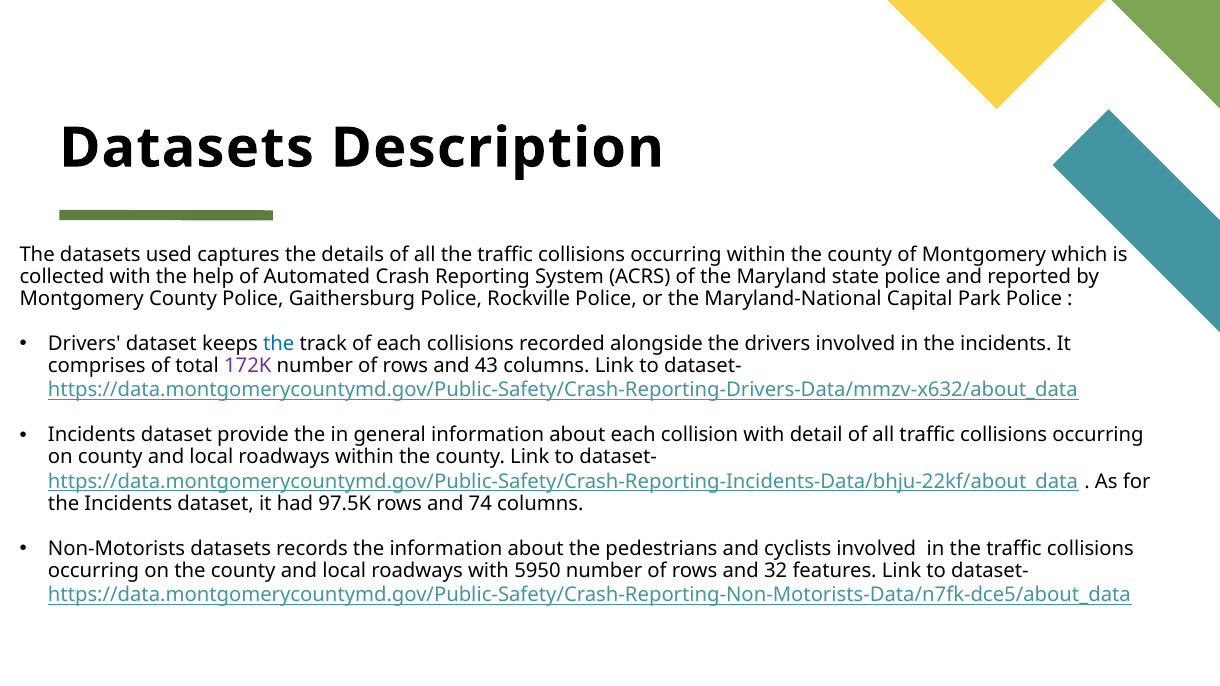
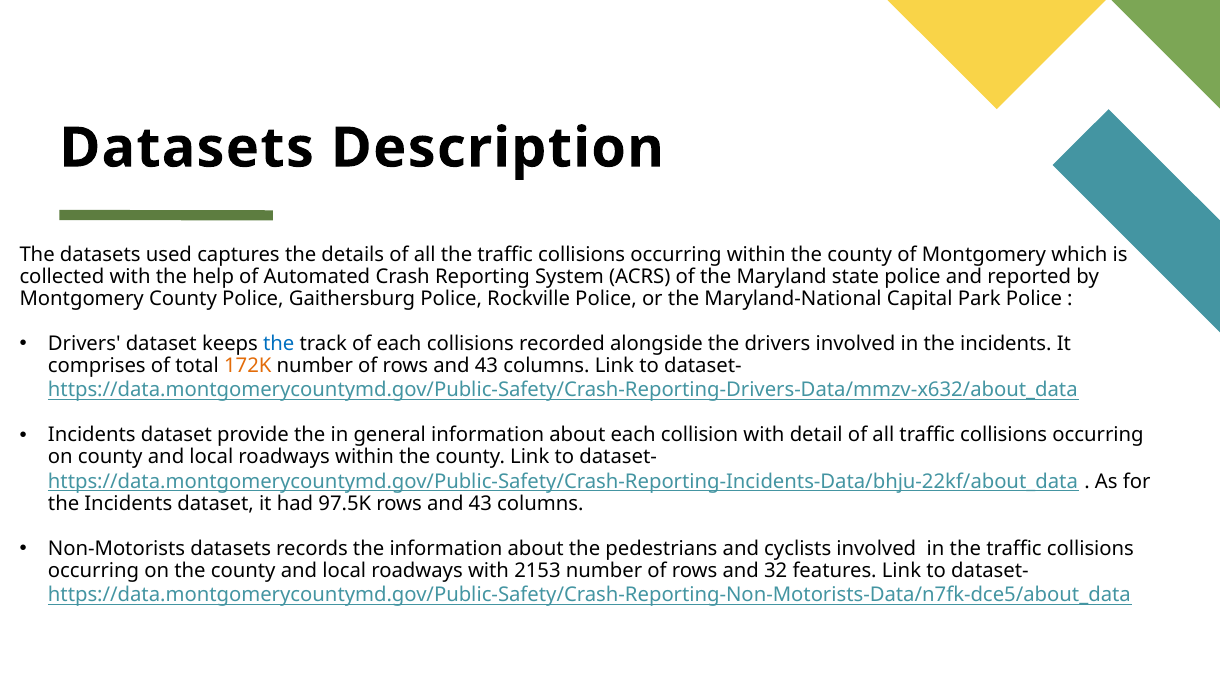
172K colour: purple -> orange (248, 366)
97.5K rows and 74: 74 -> 43 (480, 504)
5950: 5950 -> 2153 (537, 571)
